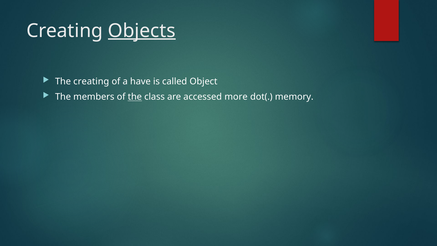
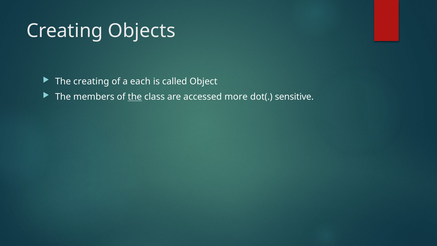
Objects underline: present -> none (142, 31)
have: have -> each (140, 81)
memory: memory -> sensitive (294, 97)
